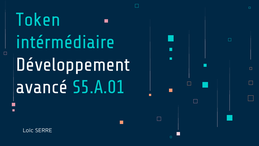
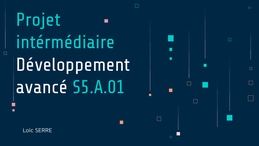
Token: Token -> Projet (38, 20)
